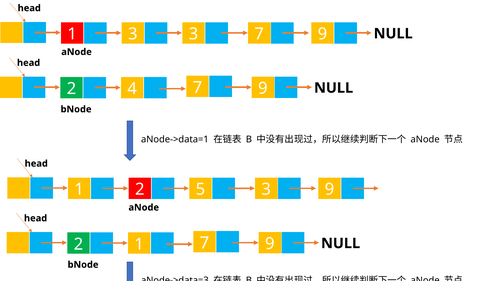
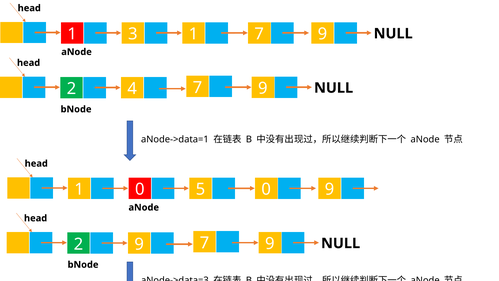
3 3: 3 -> 1 (194, 34)
1 2: 2 -> 0 (140, 189)
5 3: 3 -> 0 (266, 189)
2 1: 1 -> 9 (139, 244)
